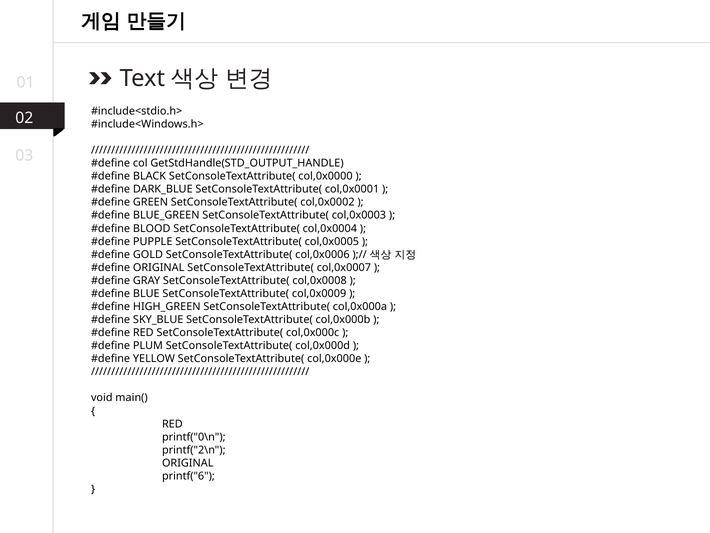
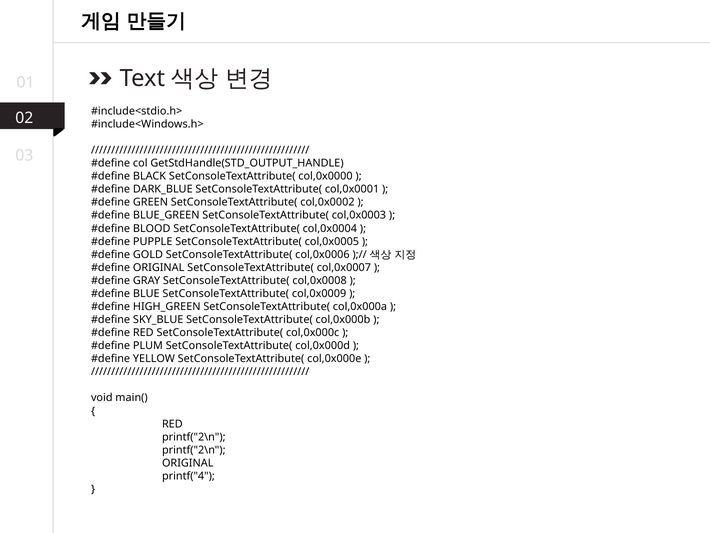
printf("0\n: printf("0\n -> printf("2\n (194, 437)
printf("6: printf("6 -> printf("4 (188, 476)
